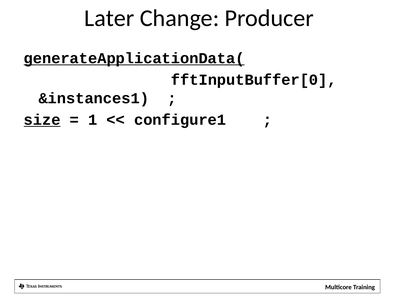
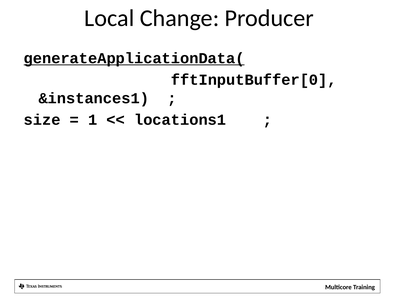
Later: Later -> Local (109, 18)
size underline: present -> none (42, 120)
configure1: configure1 -> locations1 (180, 120)
